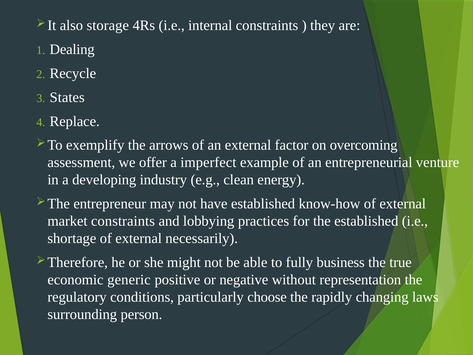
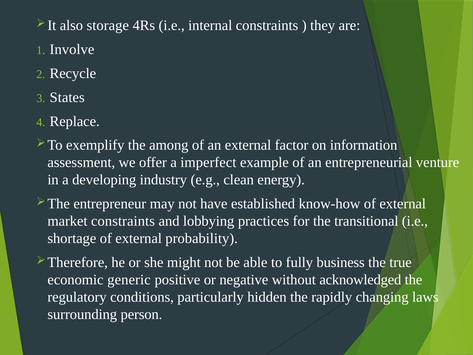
Dealing: Dealing -> Involve (72, 49)
arrows: arrows -> among (169, 145)
overcoming: overcoming -> information (364, 145)
the established: established -> transitional (366, 221)
necessarily: necessarily -> probability (202, 238)
representation: representation -> acknowledged (360, 280)
choose: choose -> hidden (267, 297)
